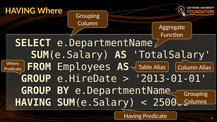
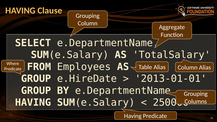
HAVING Where: Where -> Clause (50, 11)
